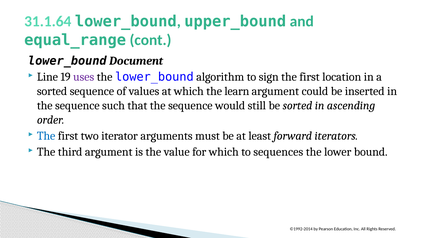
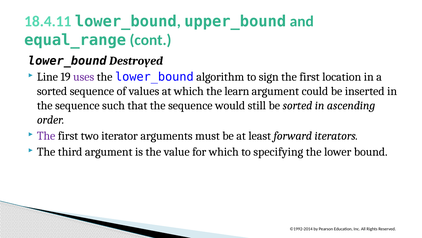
31.1.64: 31.1.64 -> 18.4.11 (48, 21)
Document: Document -> Destroyed (136, 61)
The colour: blue -> purple (46, 136)
sequences: sequences -> specifying (278, 152)
